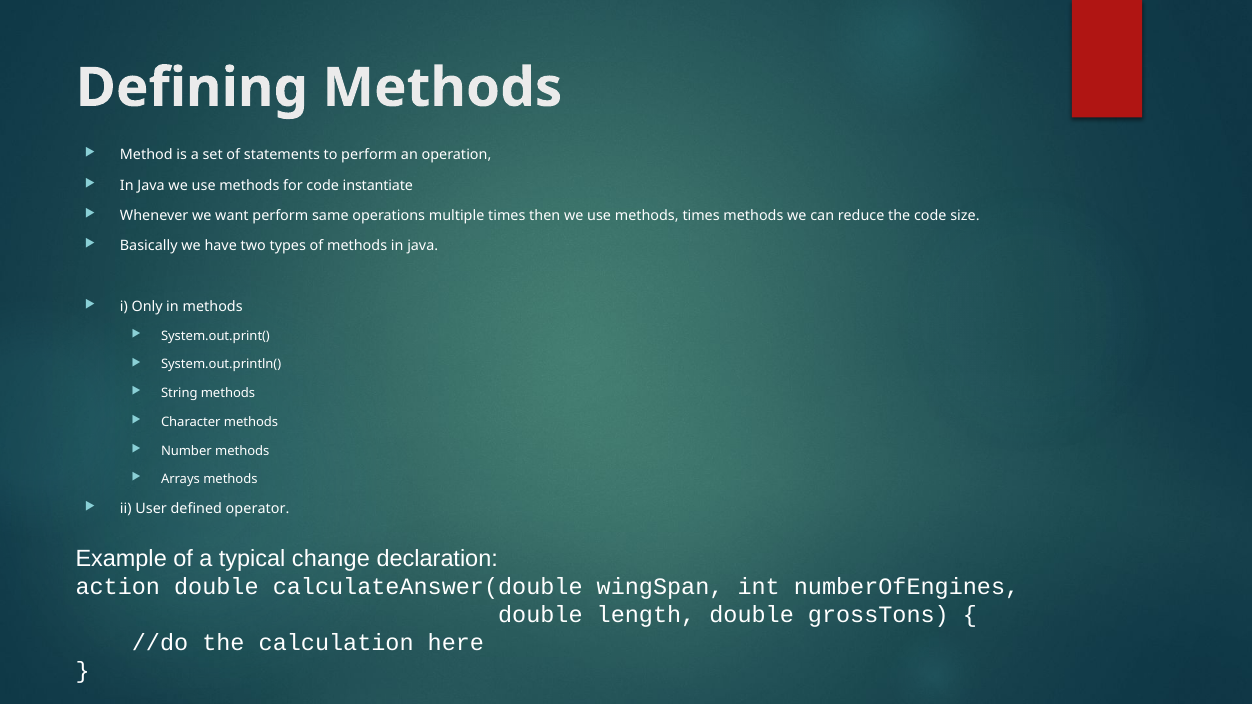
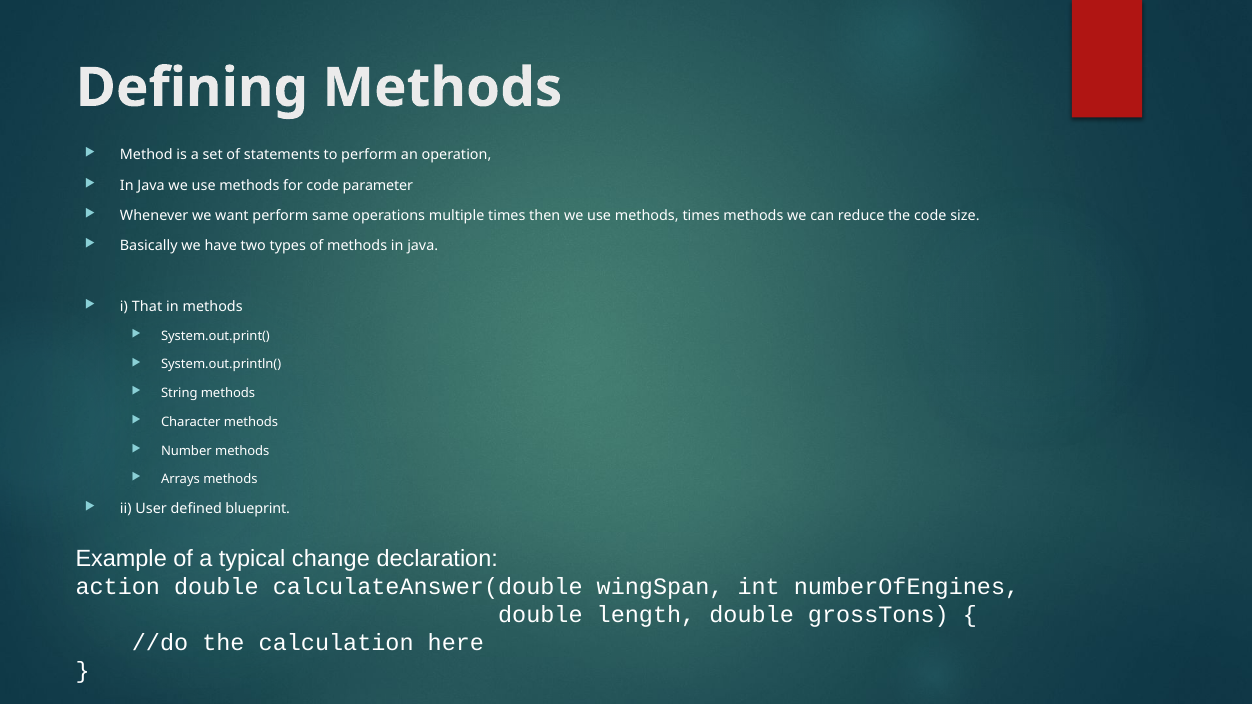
instantiate: instantiate -> parameter (378, 185)
Only: Only -> That (147, 307)
operator: operator -> blueprint (258, 509)
